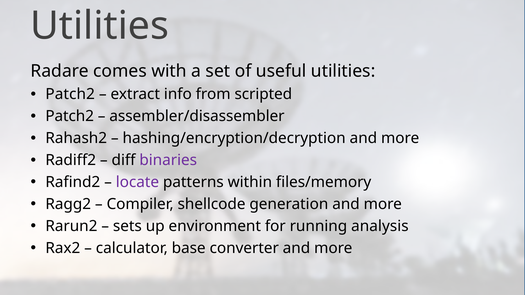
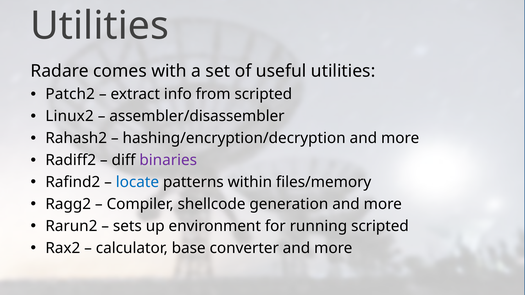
Patch2: Patch2 -> Linux2 (70, 116)
locate colour: purple -> blue (137, 182)
running analysis: analysis -> scripted (380, 226)
